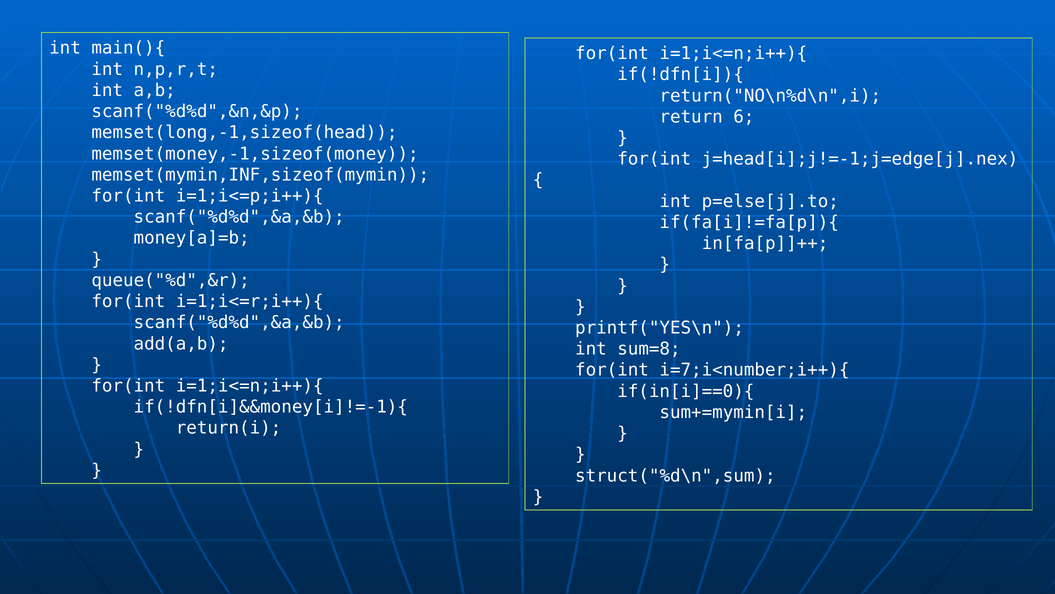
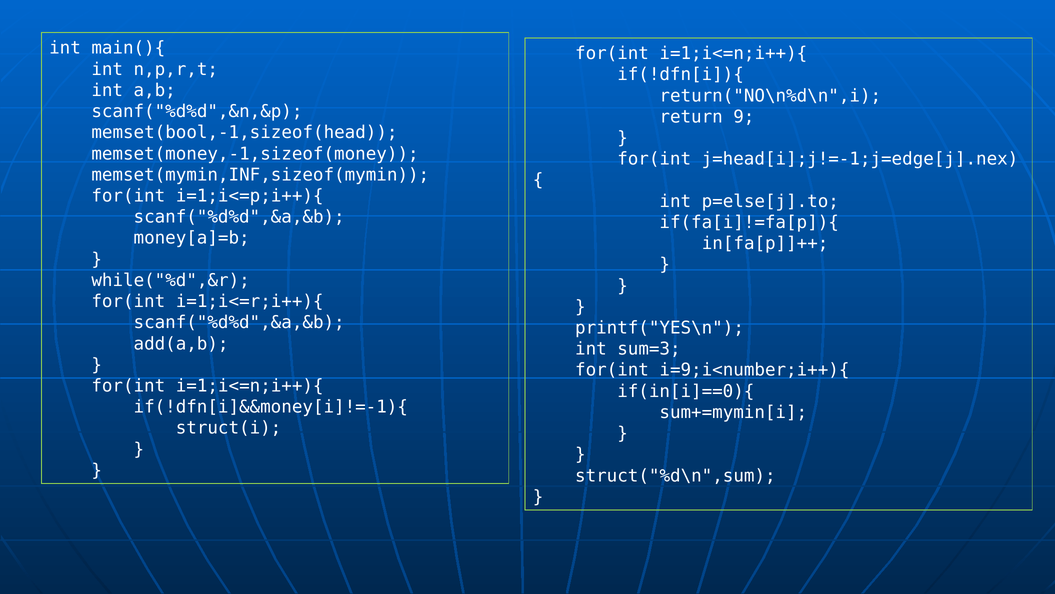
6: 6 -> 9 (744, 117)
memset(long,-1,sizeof(head: memset(long,-1,sizeof(head -> memset(bool,-1,sizeof(head (244, 132)
queue("%d",&r: queue("%d",&r -> while("%d",&r (171, 280)
sum=8: sum=8 -> sum=3 (649, 349)
i=7;i<number;i++){: i=7;i<number;i++){ -> i=9;i<number;i++){ (754, 370)
return(i: return(i -> struct(i (229, 428)
